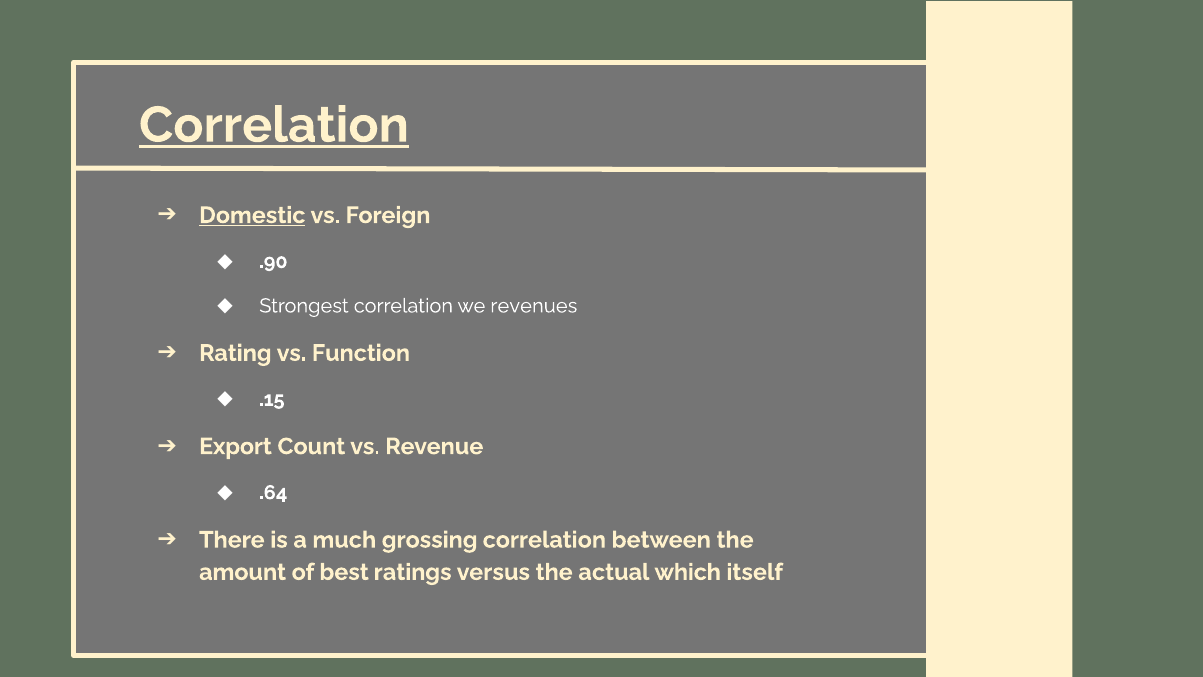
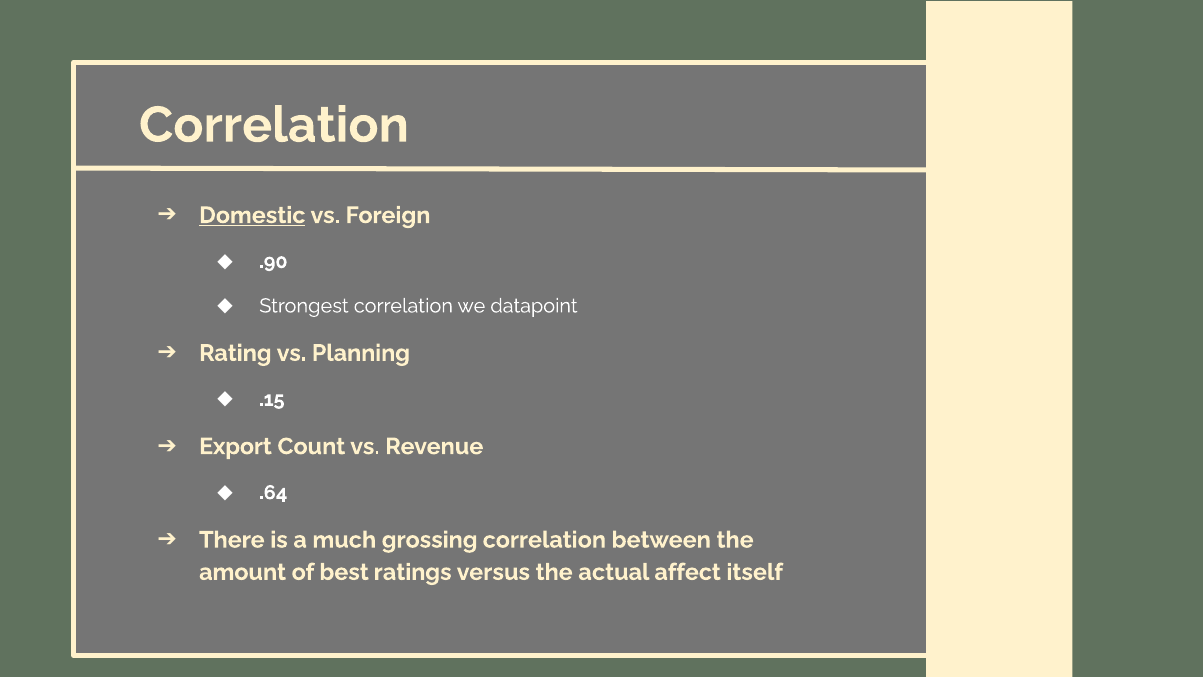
Correlation underline: present -> none (274, 125)
revenues: revenues -> datapoint (534, 306)
Function: Function -> Planning (361, 353)
which: which -> affect (688, 572)
